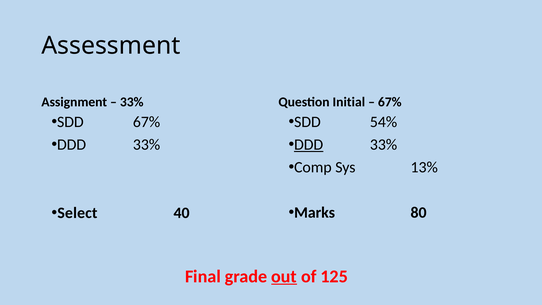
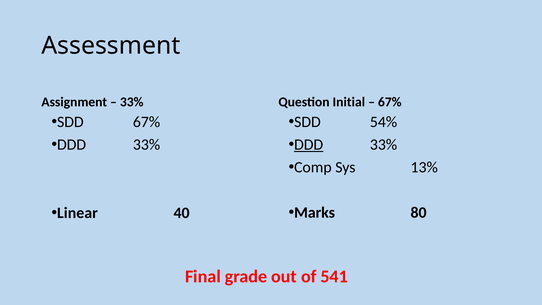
Select: Select -> Linear (77, 213)
out underline: present -> none (284, 276)
125: 125 -> 541 (334, 276)
